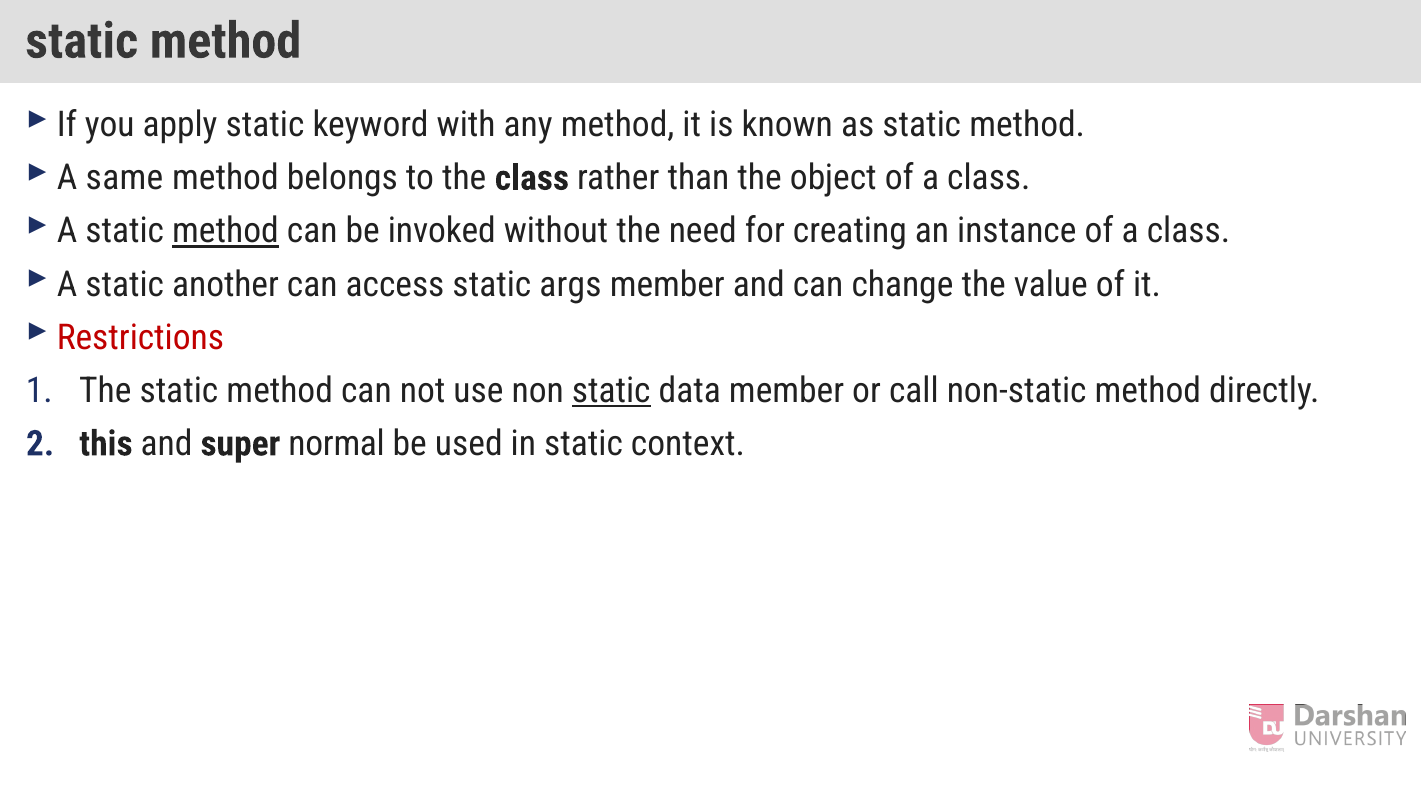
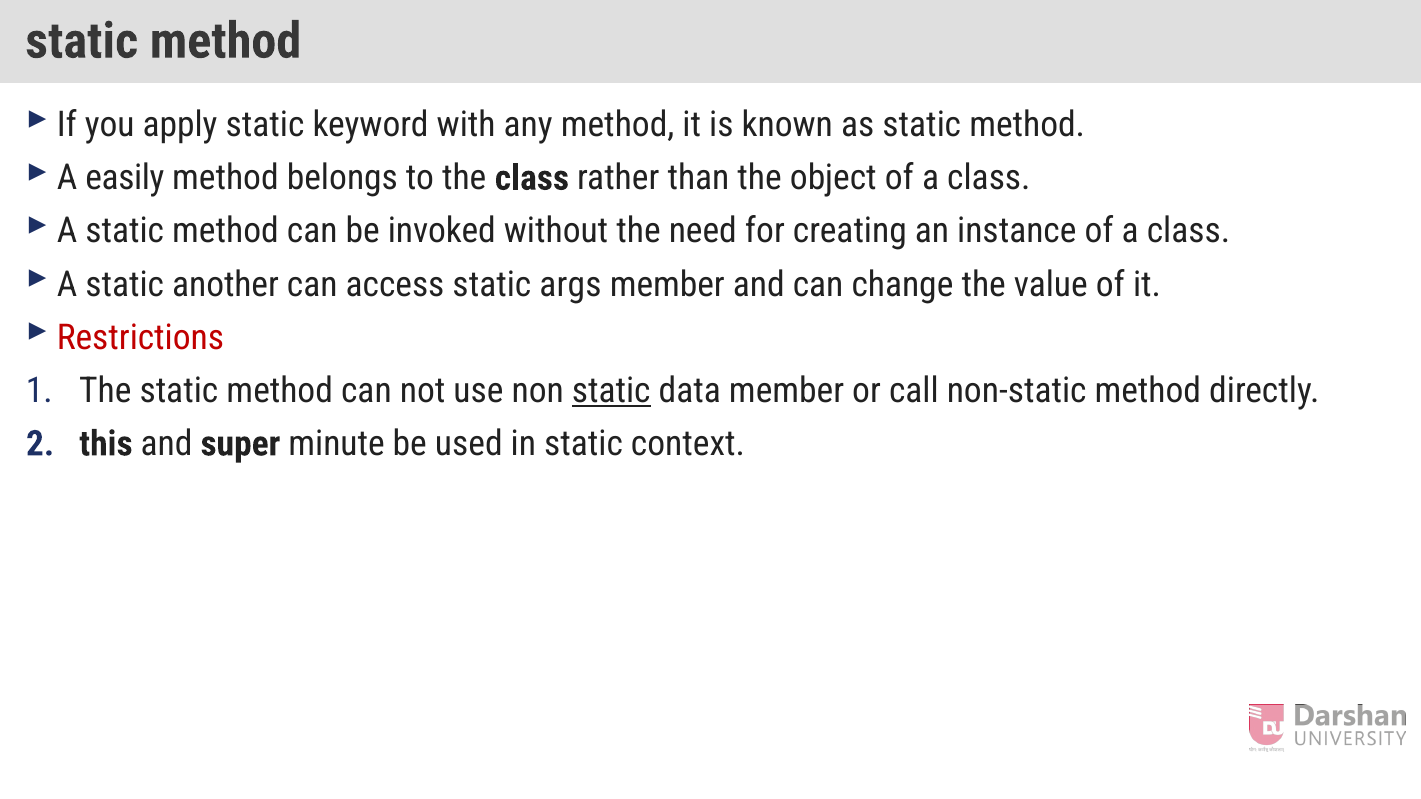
same: same -> easily (125, 178)
method underline: present -> none (225, 231)
normal: normal -> minute (337, 444)
